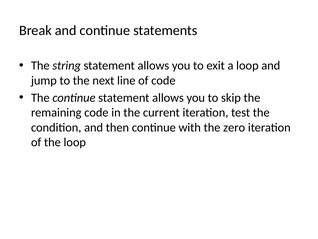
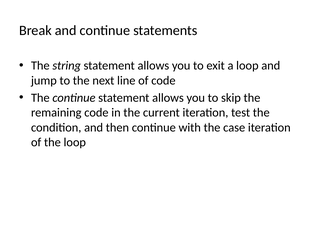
zero: zero -> case (234, 127)
